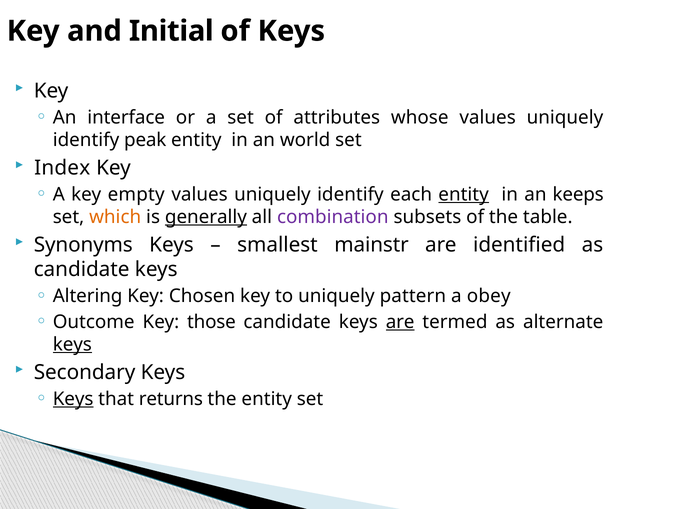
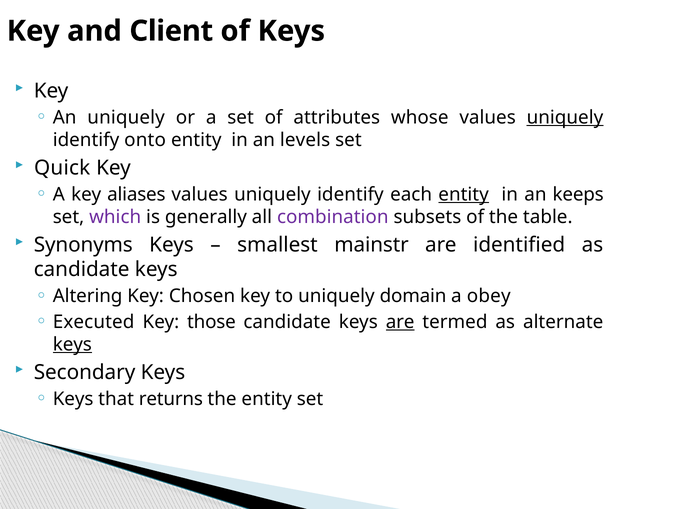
Initial: Initial -> Client (171, 31)
An interface: interface -> uniquely (126, 117)
uniquely underline: none -> present (565, 117)
peak: peak -> onto (145, 140)
world: world -> levels (305, 140)
Index: Index -> Quick (62, 168)
empty: empty -> aliases (136, 194)
which colour: orange -> purple (115, 217)
generally underline: present -> none (206, 217)
pattern: pattern -> domain (413, 296)
Outcome: Outcome -> Executed (94, 322)
Keys underline: present -> none (73, 398)
